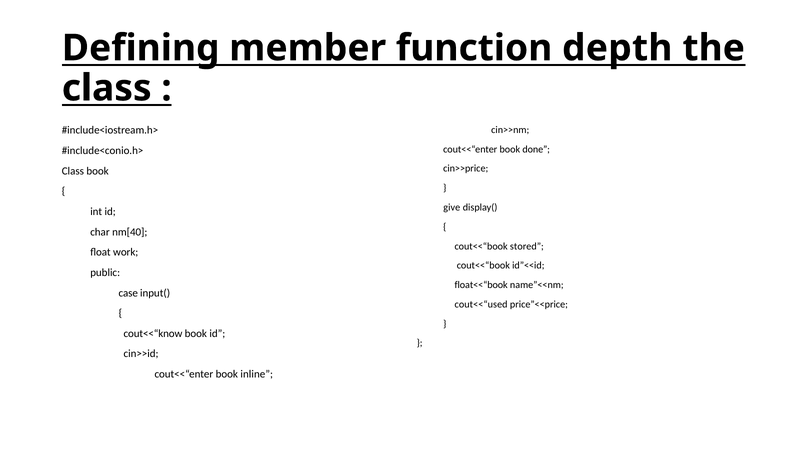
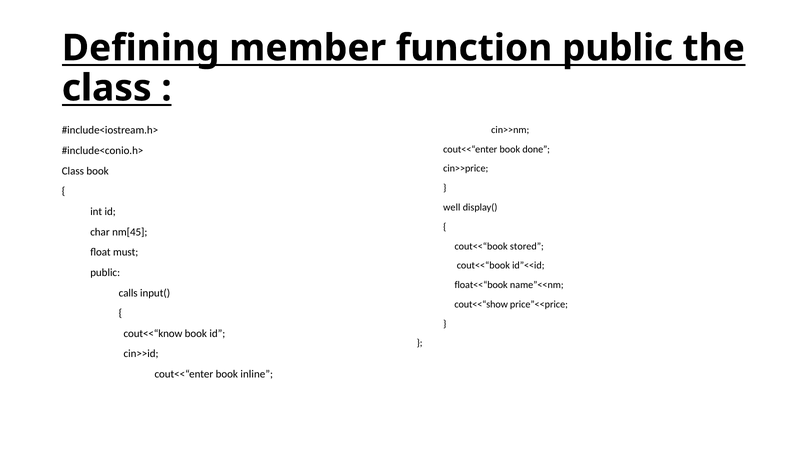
function depth: depth -> public (618, 48)
give: give -> well (452, 207)
nm[40: nm[40 -> nm[45 (130, 232)
work: work -> must (126, 252)
case: case -> calls (128, 293)
cout<<“used: cout<<“used -> cout<<“show (481, 304)
